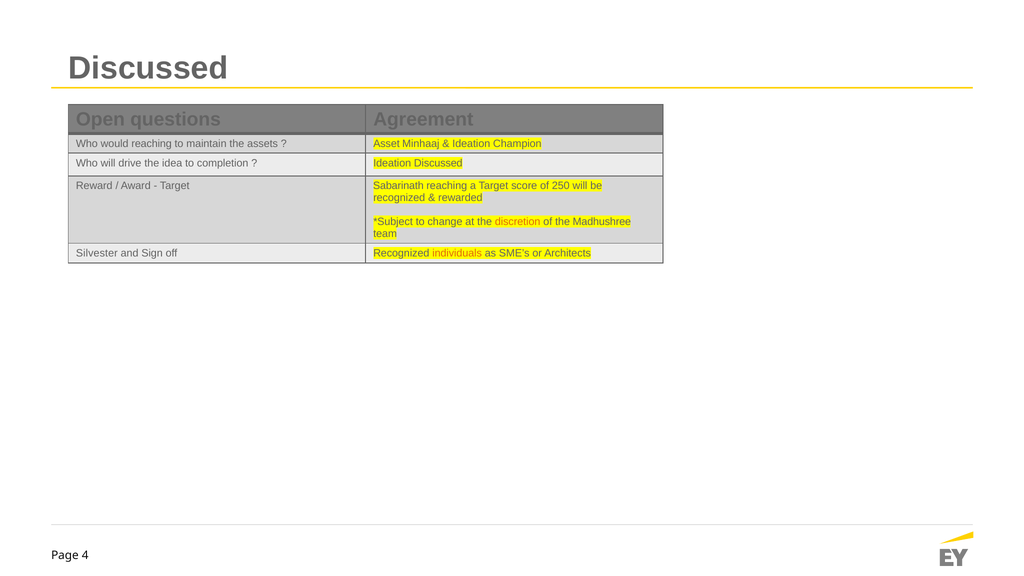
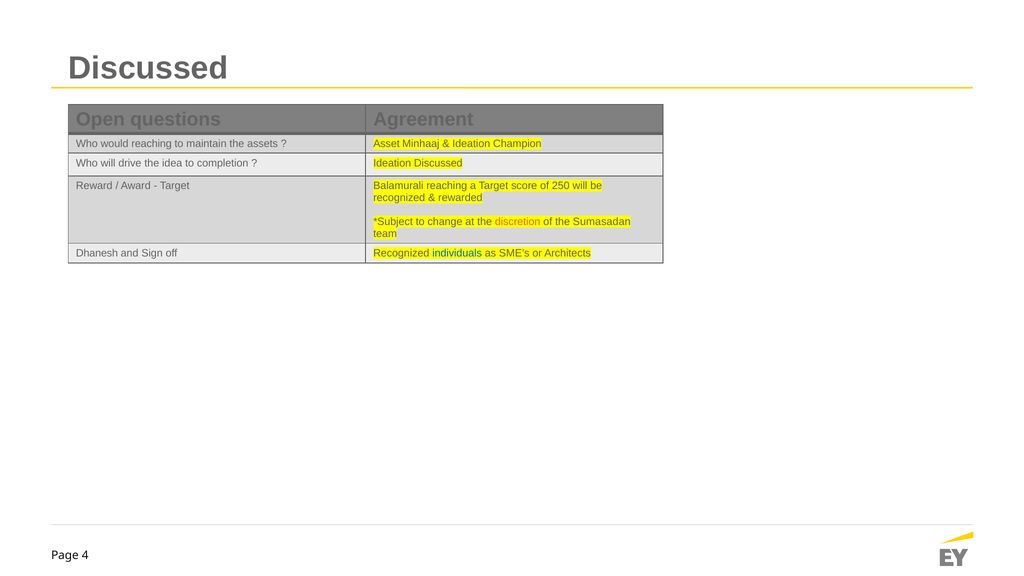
Sabarinath: Sabarinath -> Balamurali (398, 186)
Madhushree: Madhushree -> Sumasadan (602, 222)
Silvester: Silvester -> Dhanesh (97, 253)
individuals colour: orange -> blue (457, 253)
